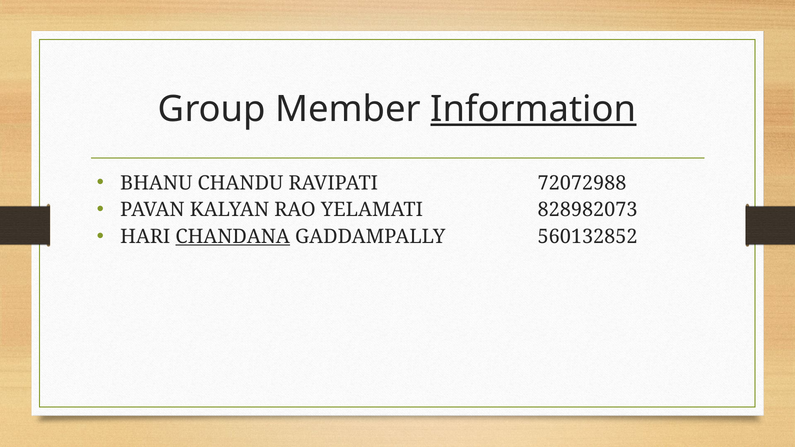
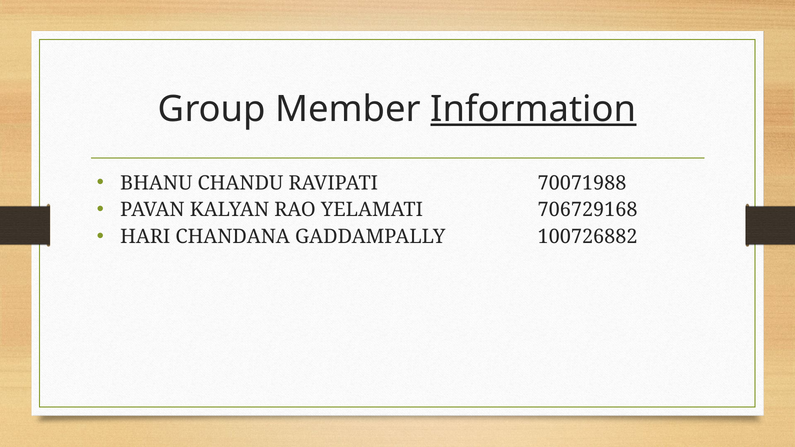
72072988: 72072988 -> 70071988 (582, 183)
828982073: 828982073 -> 706729168 (588, 210)
CHANDANA underline: present -> none (233, 237)
560132852: 560132852 -> 100726882 (588, 237)
